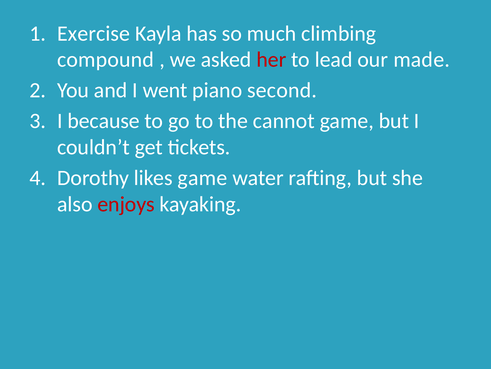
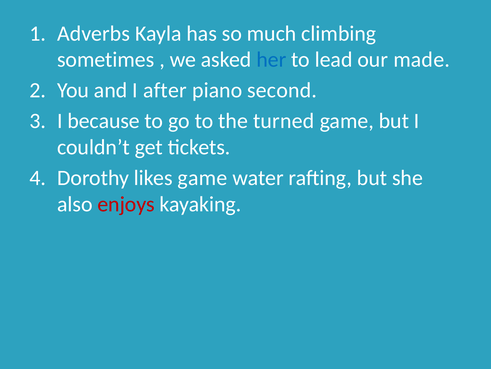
Exercise: Exercise -> Adverbs (94, 33)
compound: compound -> sometimes (106, 60)
her colour: red -> blue (271, 60)
went: went -> after (165, 90)
cannot: cannot -> turned (284, 121)
